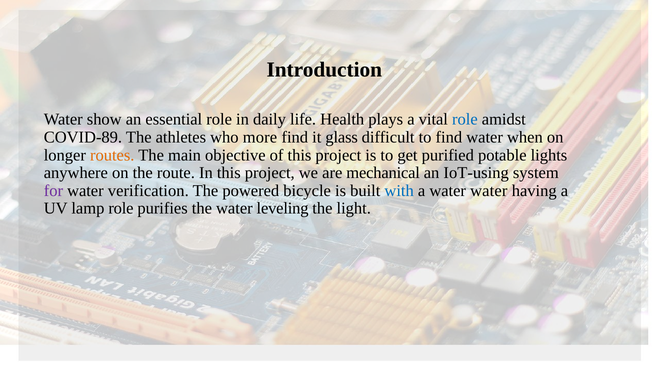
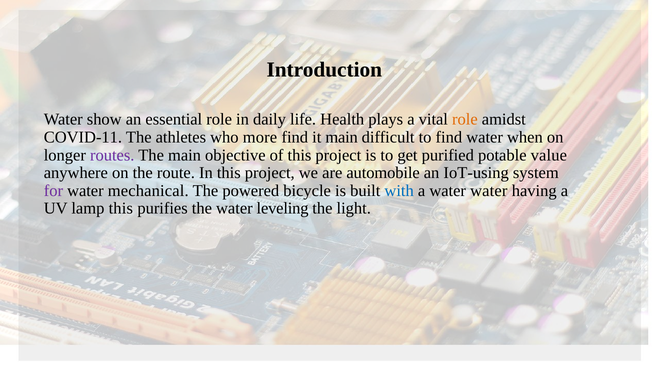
role colour: blue -> orange (465, 120)
COVID-89: COVID-89 -> COVID-11 (83, 137)
it glass: glass -> main (342, 137)
routes colour: orange -> purple (112, 155)
lights: lights -> value (549, 155)
mechanical: mechanical -> automobile (383, 173)
verification: verification -> mechanical (148, 191)
lamp role: role -> this (121, 209)
